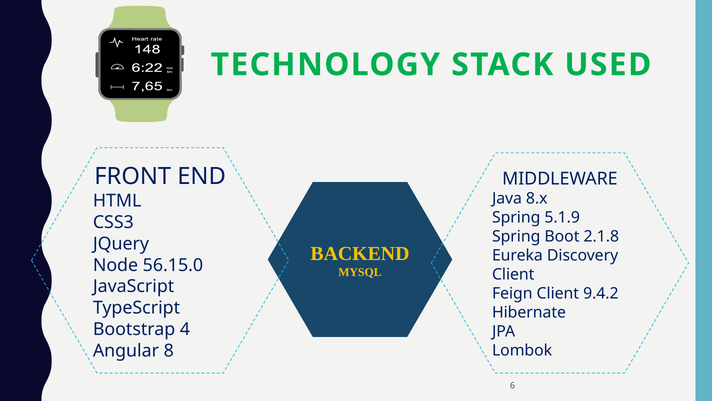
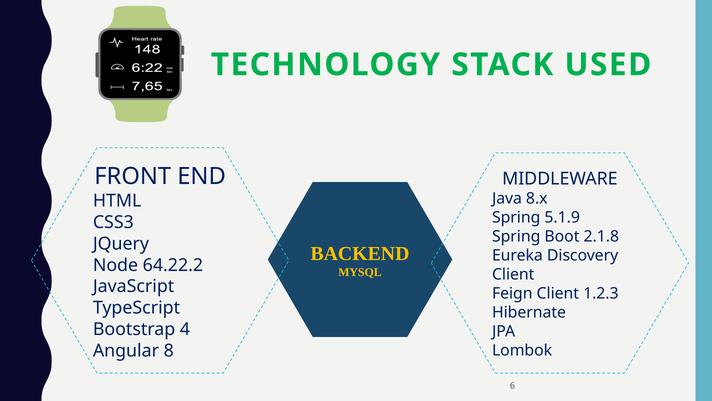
56.15.0: 56.15.0 -> 64.22.2 (173, 265)
9.4.2: 9.4.2 -> 1.2.3 (601, 293)
